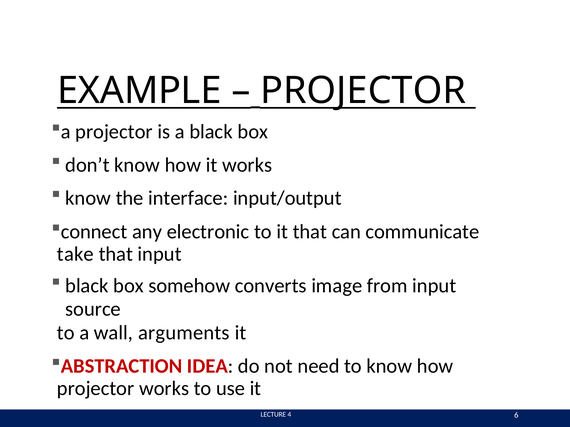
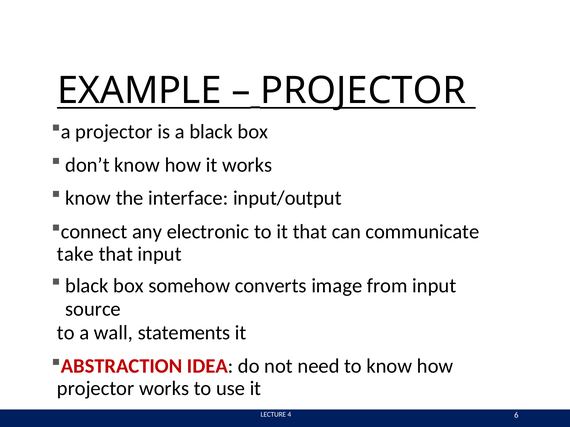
arguments: arguments -> statements (184, 333)
